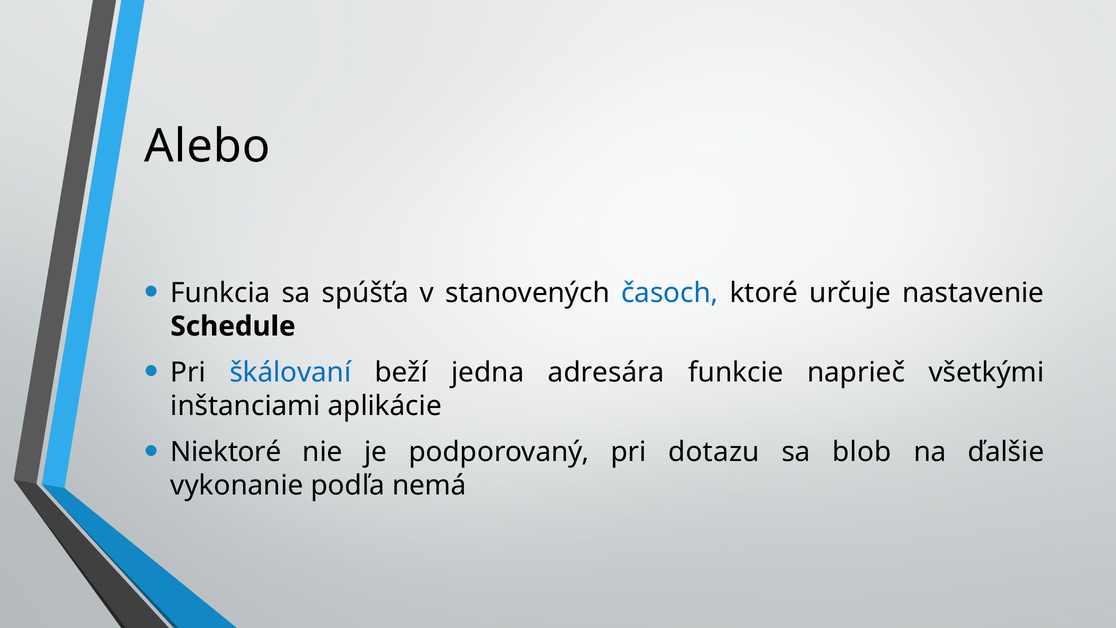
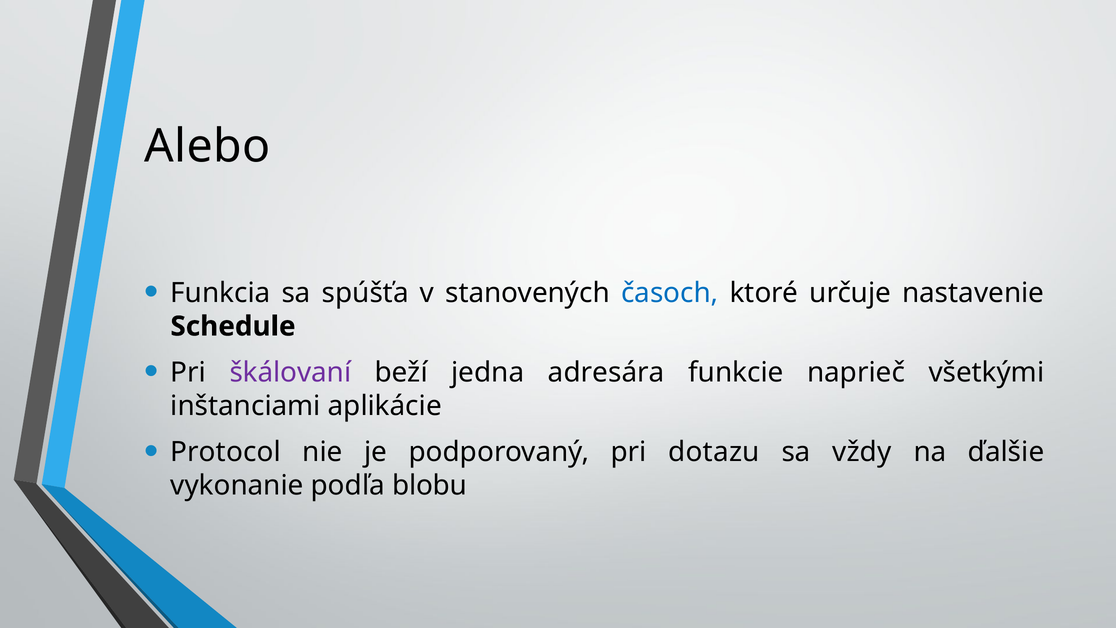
škálovaní colour: blue -> purple (290, 372)
Niektoré: Niektoré -> Protocol (226, 452)
blob: blob -> vždy (862, 452)
nemá: nemá -> blobu (429, 485)
